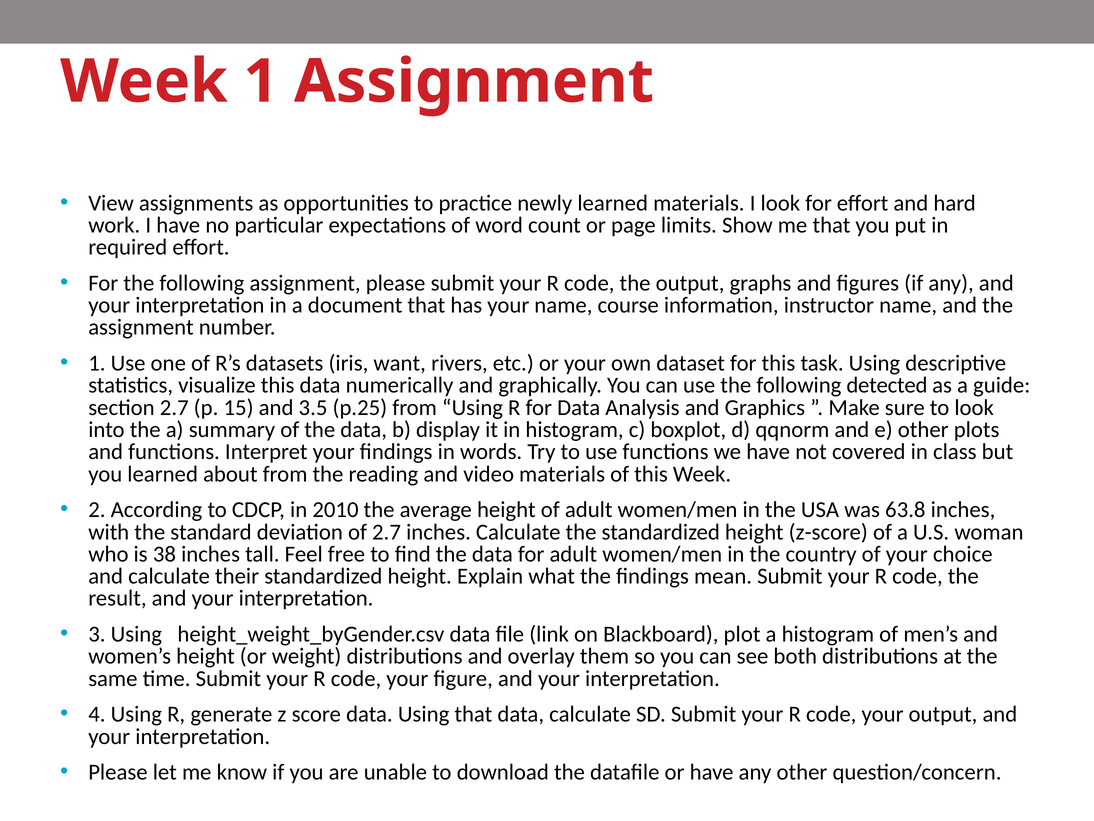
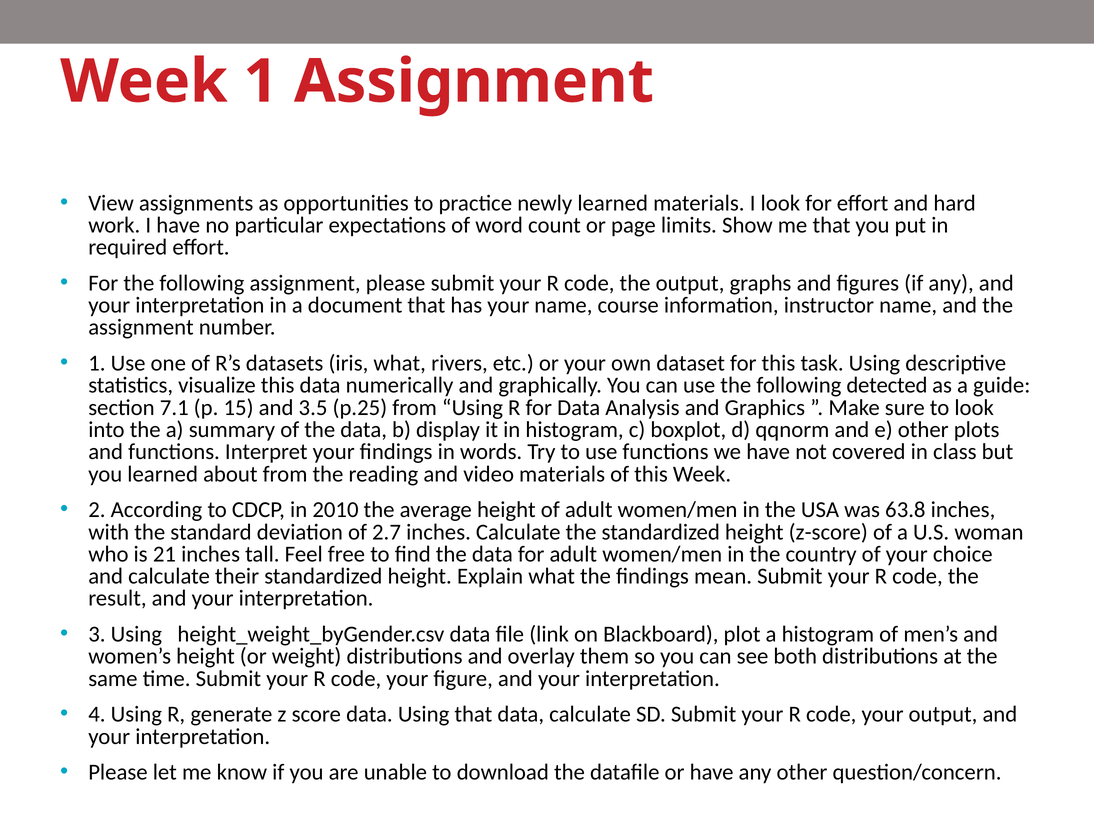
iris want: want -> what (400, 363)
section 2.7: 2.7 -> 7.1 (174, 407)
38: 38 -> 21 (164, 554)
